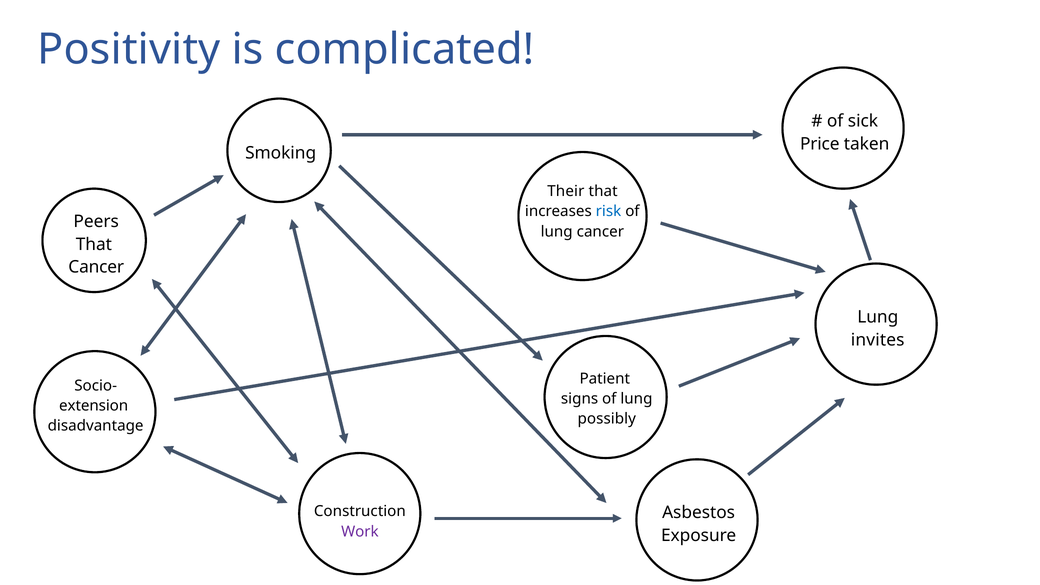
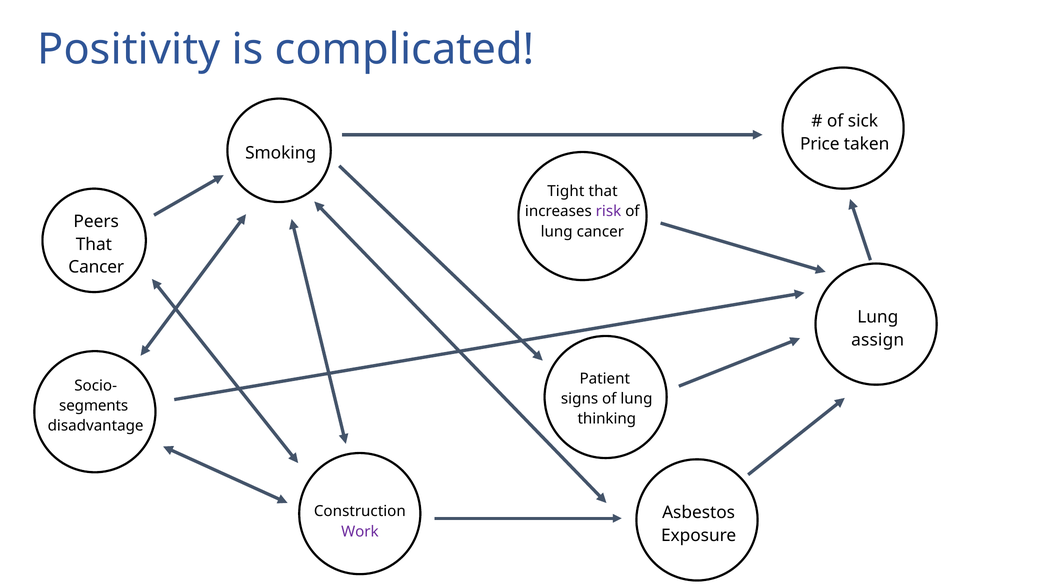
Their: Their -> Tight (566, 191)
risk colour: blue -> purple (608, 211)
invites: invites -> assign (878, 340)
extension: extension -> segments (94, 406)
possibly: possibly -> thinking (607, 419)
